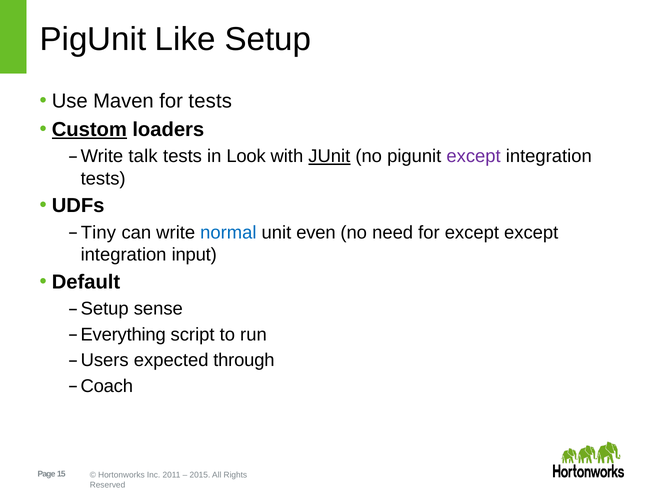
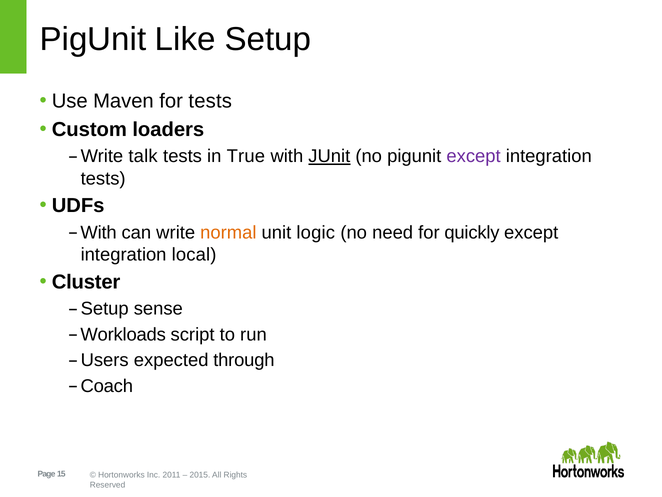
Custom underline: present -> none (89, 129)
Look: Look -> True (246, 156)
Tiny: Tiny -> With (99, 232)
normal colour: blue -> orange (228, 232)
even: even -> logic (316, 232)
for except: except -> quickly (472, 232)
input: input -> local (194, 254)
Default: Default -> Cluster (86, 282)
Everything: Everything -> Workloads (123, 334)
